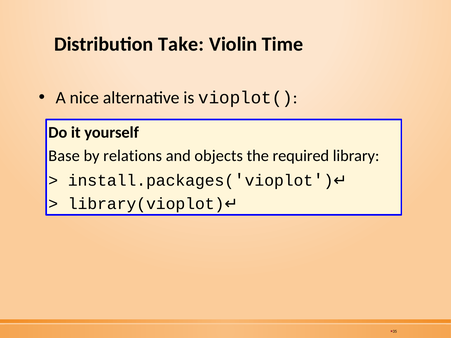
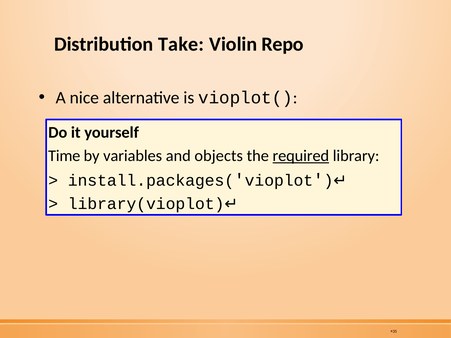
Time: Time -> Repo (283, 44)
Base: Base -> Time (64, 156)
relations: relations -> variables (133, 156)
required underline: none -> present (301, 156)
